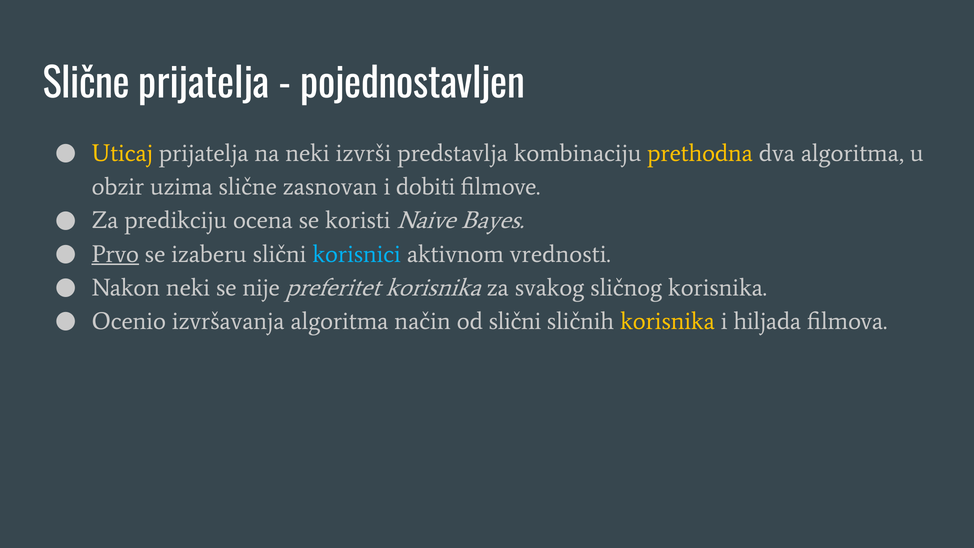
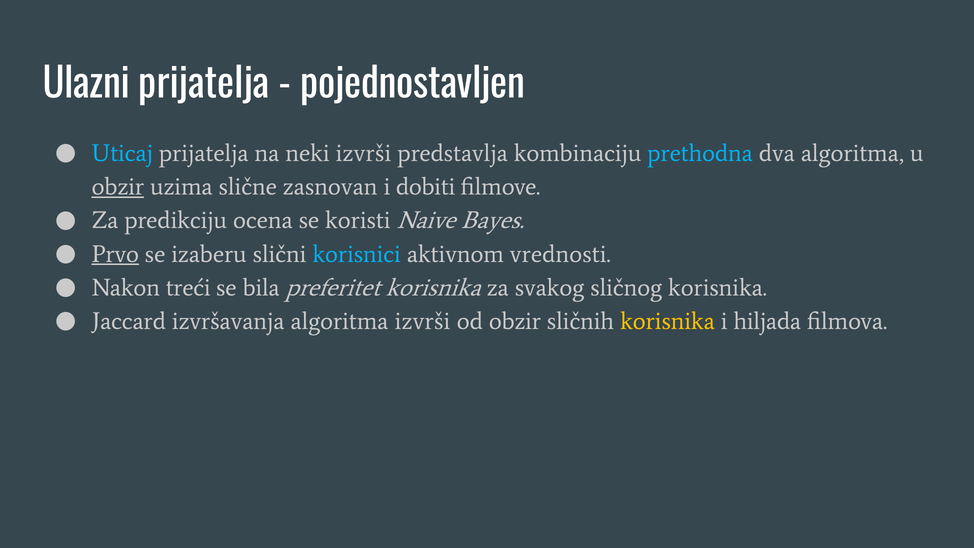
Slične: Slične -> Ulazni (86, 84)
Uticaj colour: yellow -> light blue (122, 153)
prethodna colour: yellow -> light blue (700, 153)
obzir underline: none -> present (118, 187)
Nakon neki: neki -> treći (188, 288)
nije: nije -> bila (261, 288)
Ocenio: Ocenio -> Jaccard (129, 321)
algoritma način: način -> izvrši (422, 321)
od slični: slični -> obzir (515, 321)
